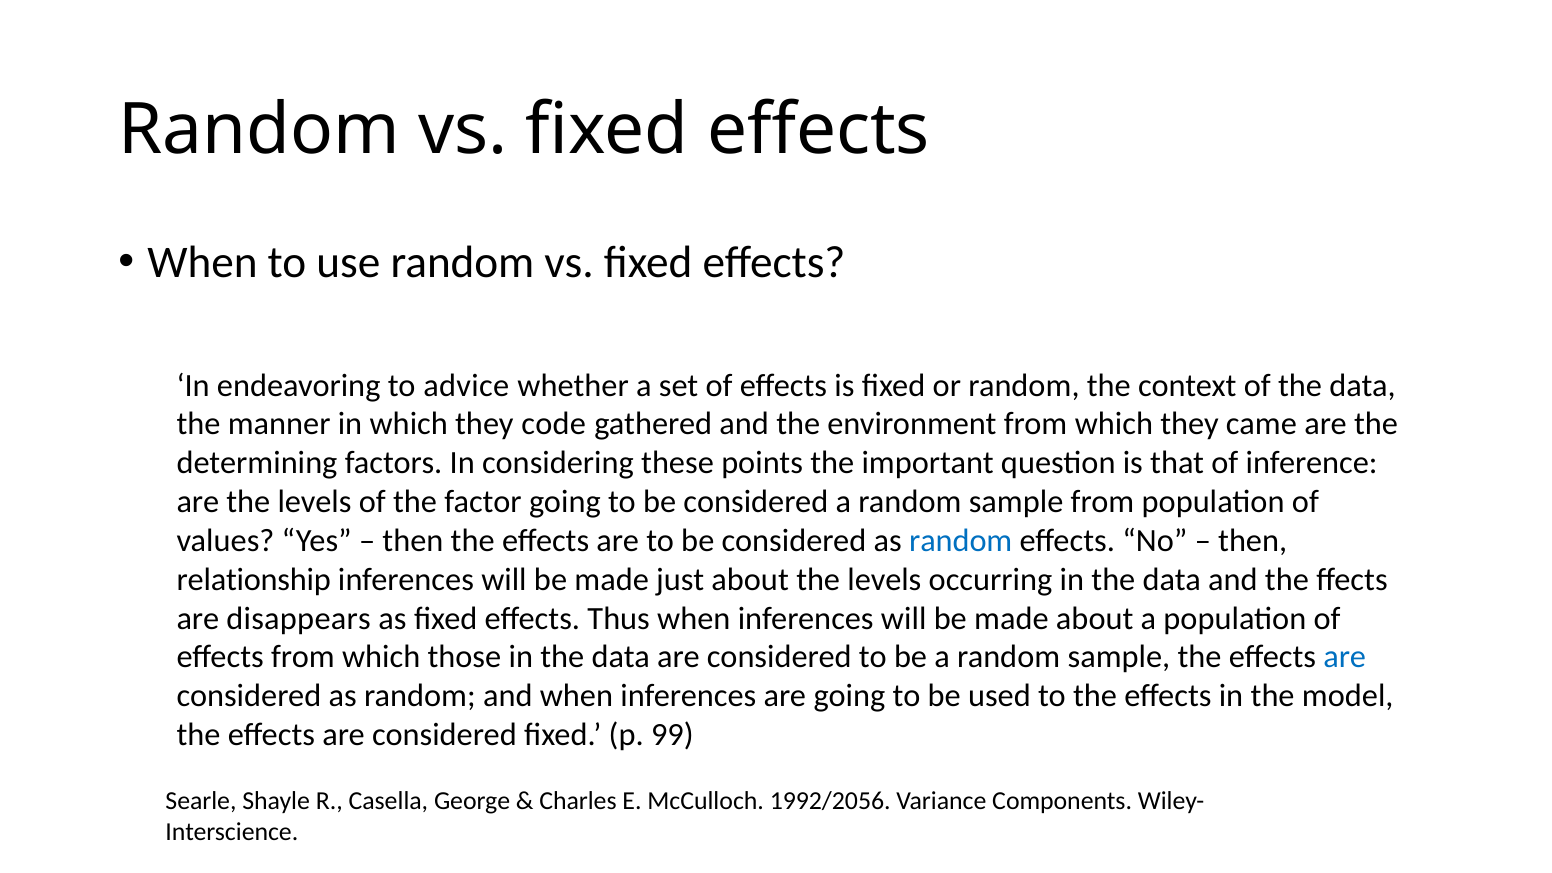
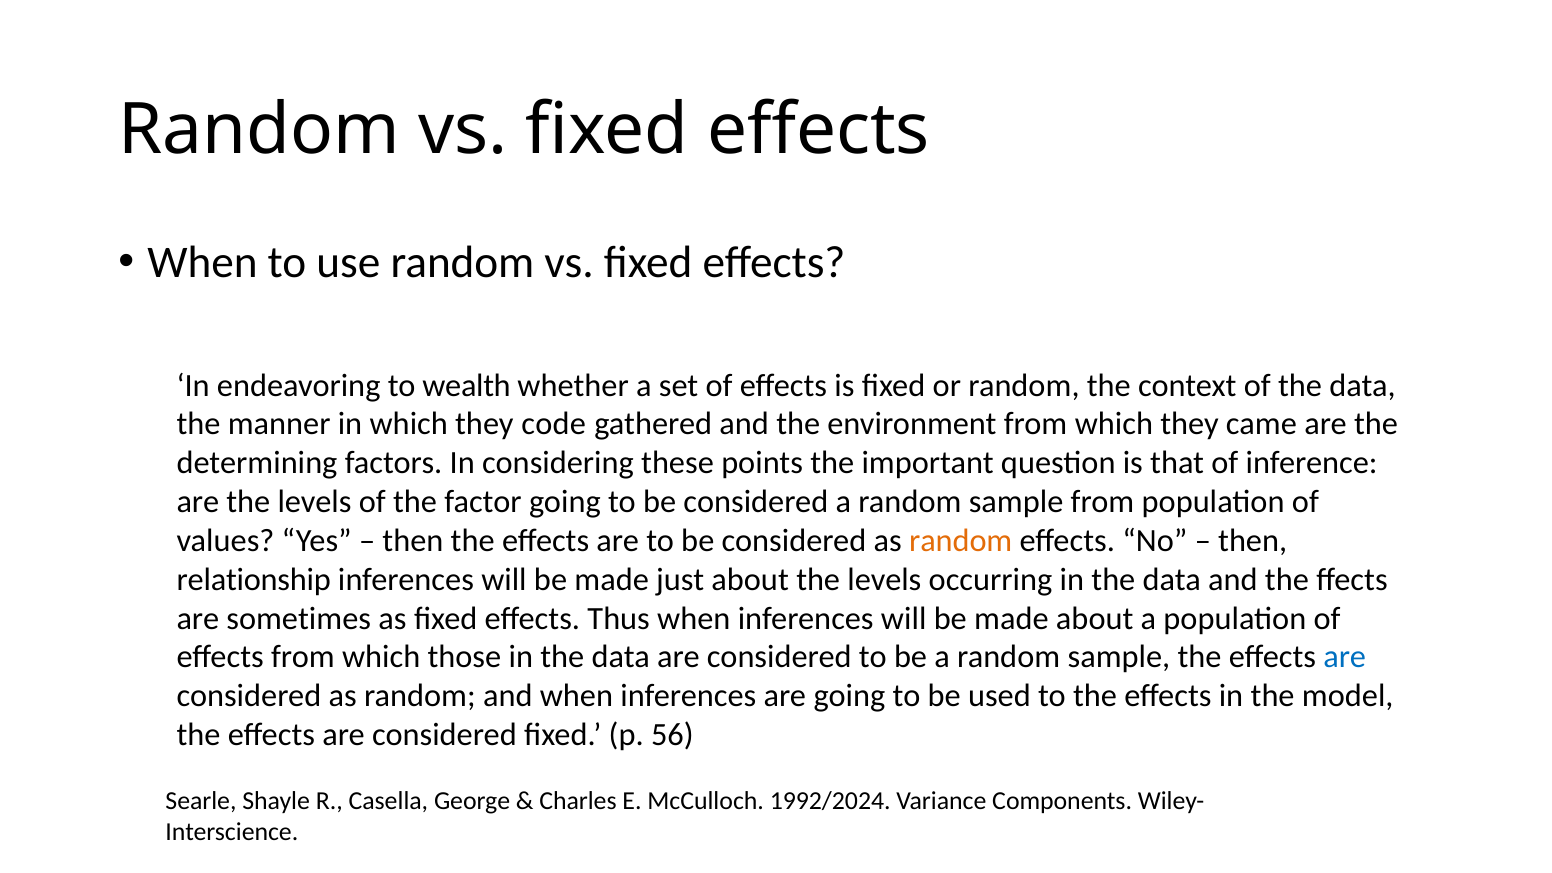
advice: advice -> wealth (467, 385)
random colour: blue -> orange (961, 541)
disappears: disappears -> sometimes (299, 618)
99: 99 -> 56 (672, 735)
1992/2056: 1992/2056 -> 1992/2024 (830, 801)
